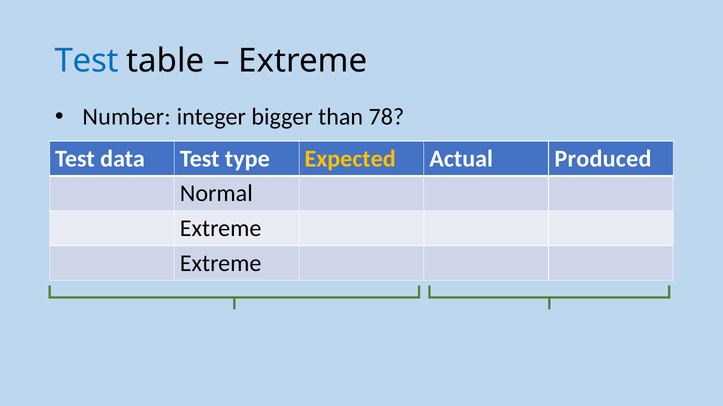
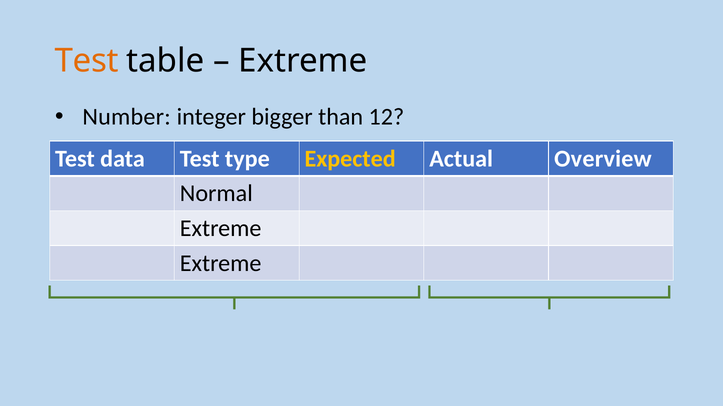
Test colour: blue -> orange (87, 61)
78: 78 -> 12 (386, 117)
Produced: Produced -> Overview (603, 159)
